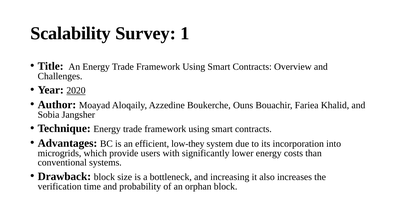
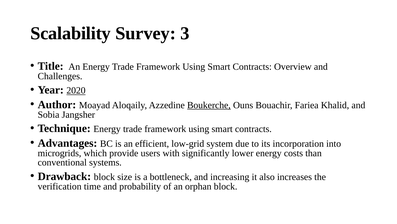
1: 1 -> 3 (185, 33)
Boukerche underline: none -> present (209, 105)
low-they: low-they -> low-grid (188, 143)
